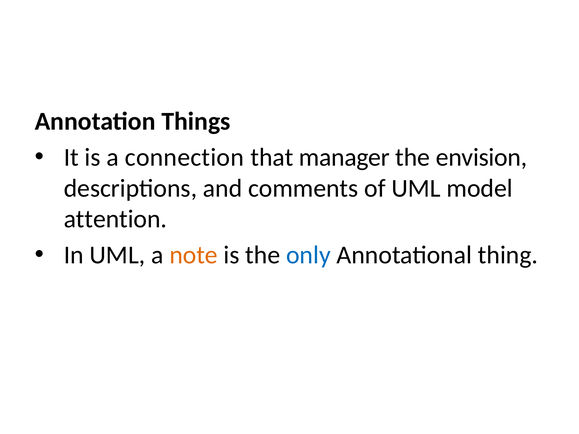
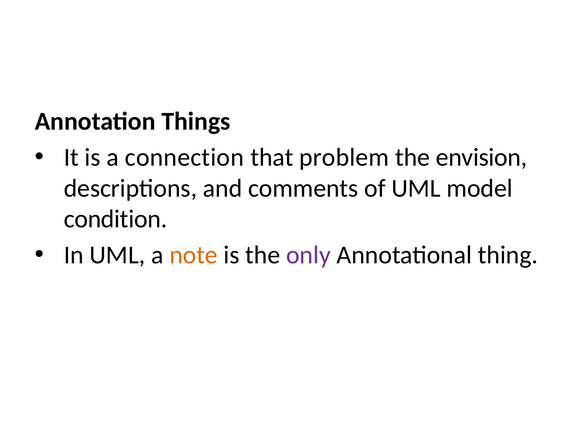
manager: manager -> problem (344, 158)
attention: attention -> condition (115, 219)
only colour: blue -> purple (308, 255)
